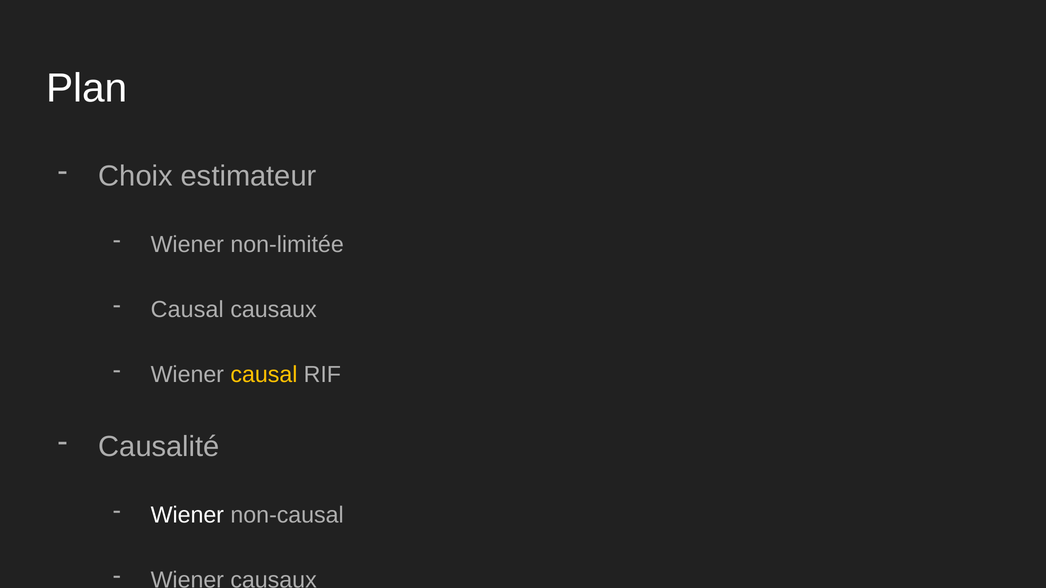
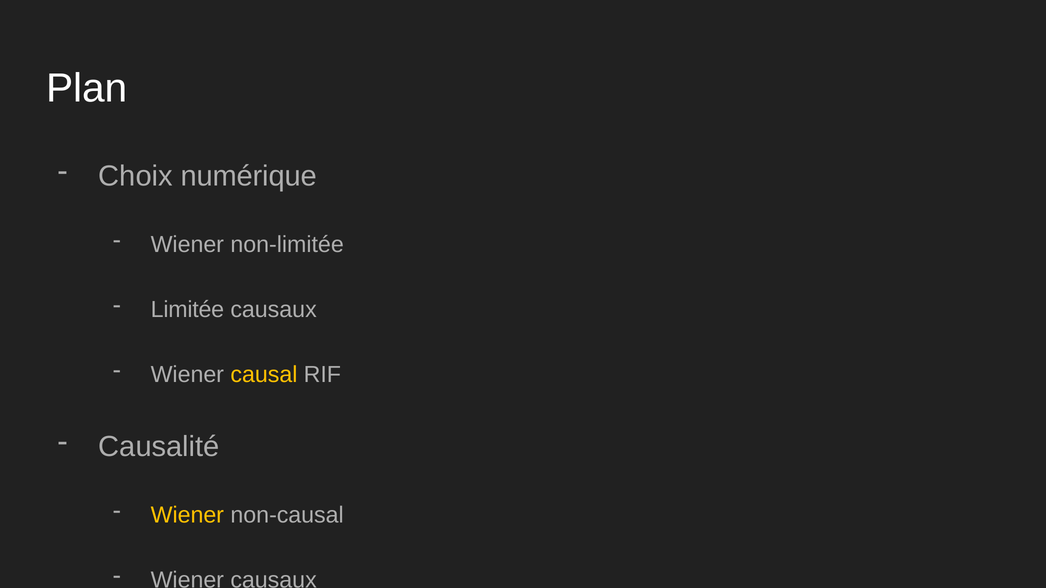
estimateur: estimateur -> numérique (249, 177)
Causal: Causal -> Limitée (187, 310)
Wiener colour: white -> yellow (187, 515)
